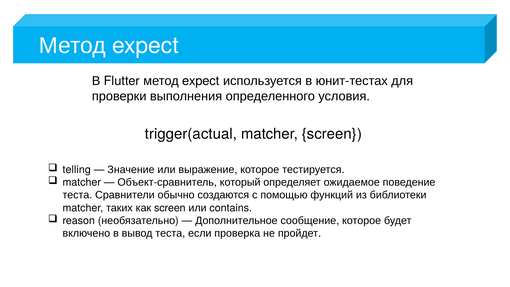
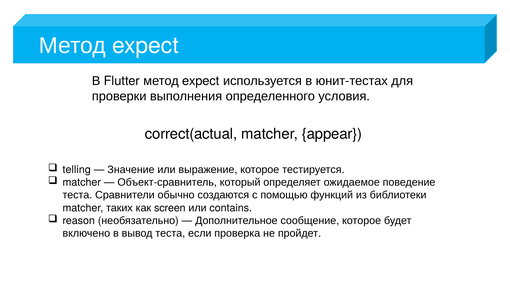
trigger(actual: trigger(actual -> correct(actual (191, 134)
matcher screen: screen -> appear (332, 134)
